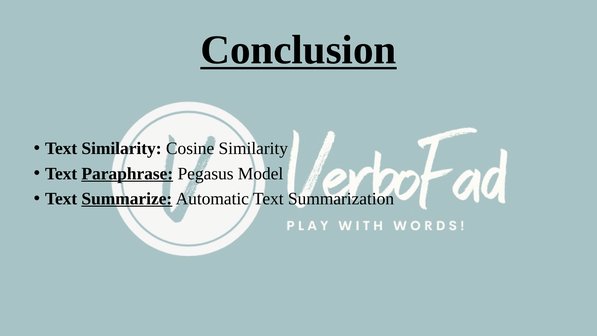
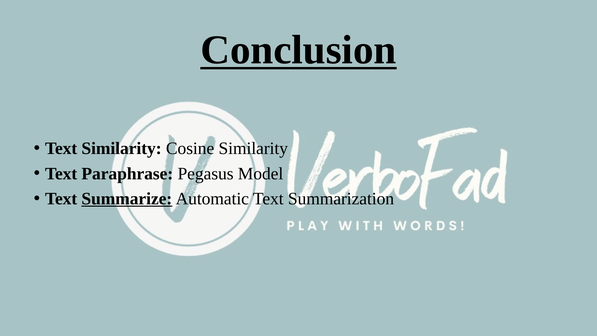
Paraphrase underline: present -> none (127, 173)
